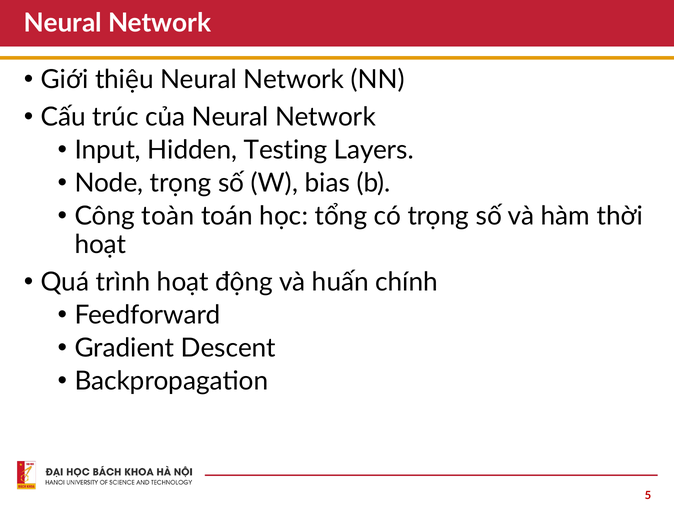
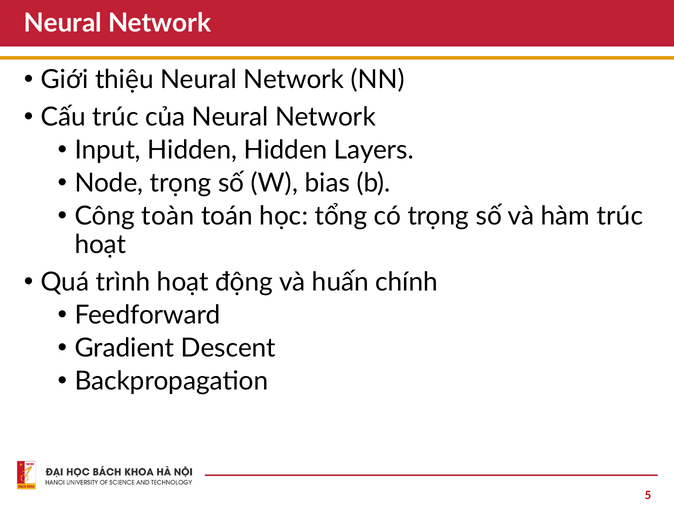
Hidden Testing: Testing -> Hidden (286, 150)
hàm thời: thời -> trúc (620, 216)
